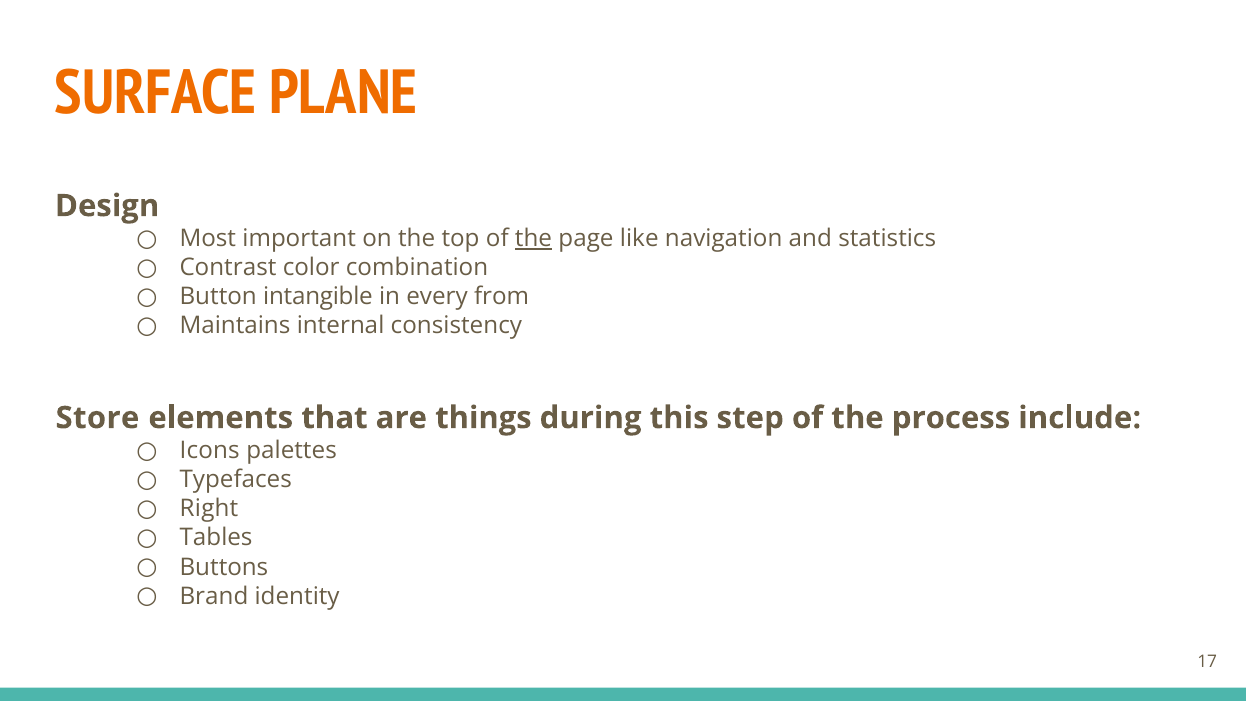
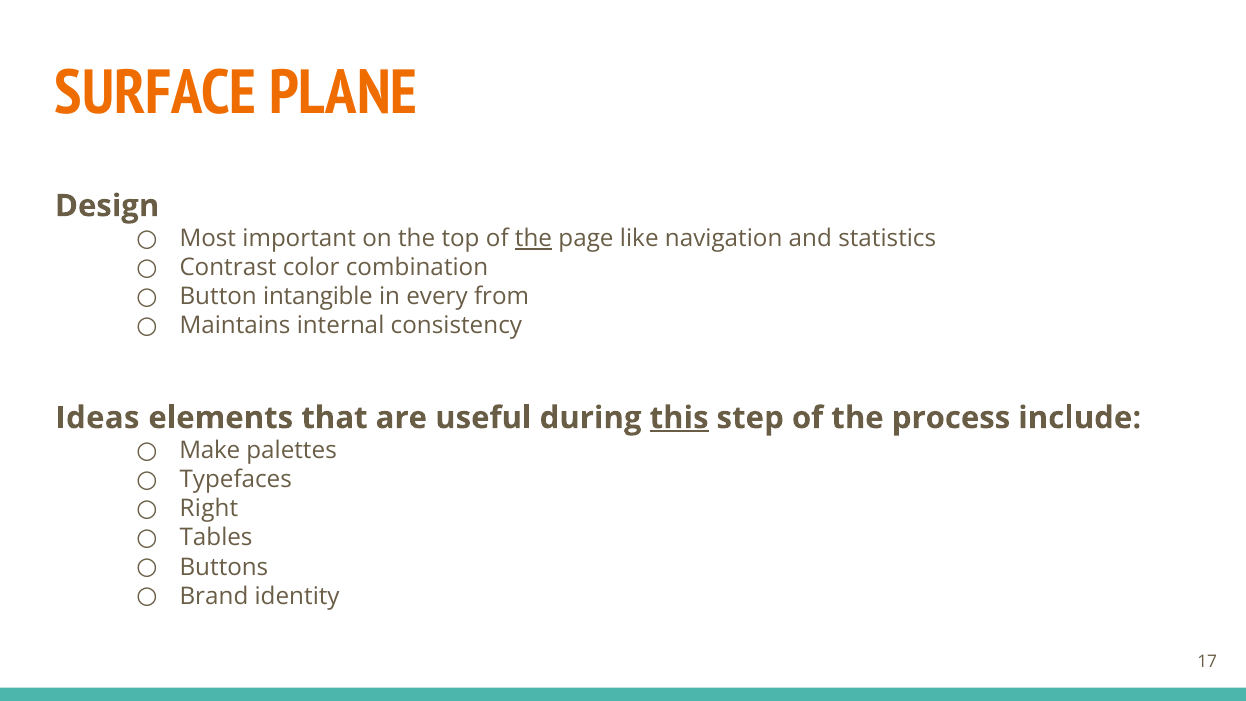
Store: Store -> Ideas (97, 418)
things: things -> useful (483, 418)
this underline: none -> present (679, 418)
Icons: Icons -> Make (210, 451)
